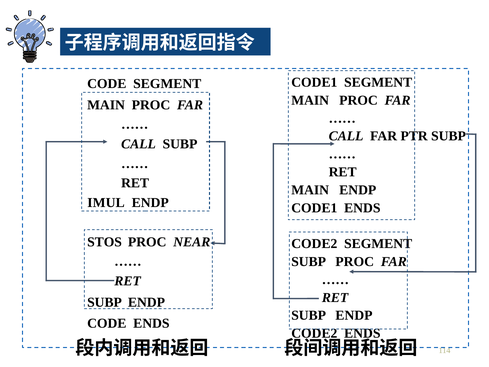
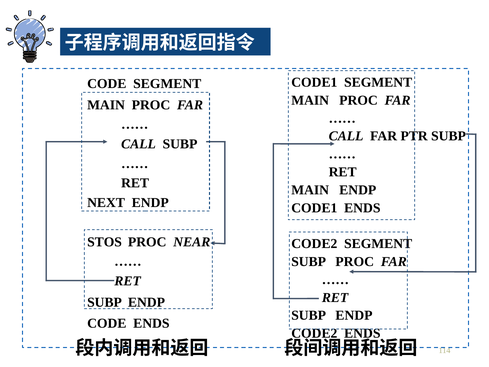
IMUL: IMUL -> NEXT (106, 203)
